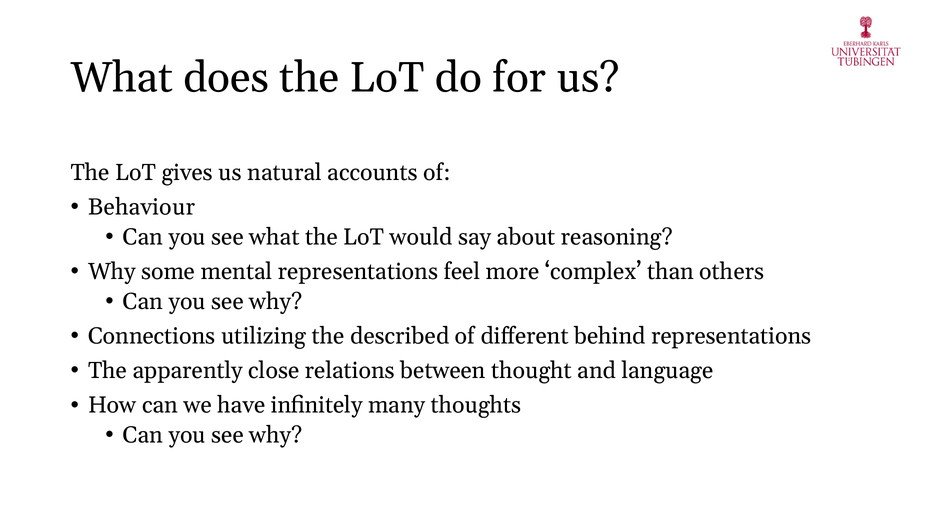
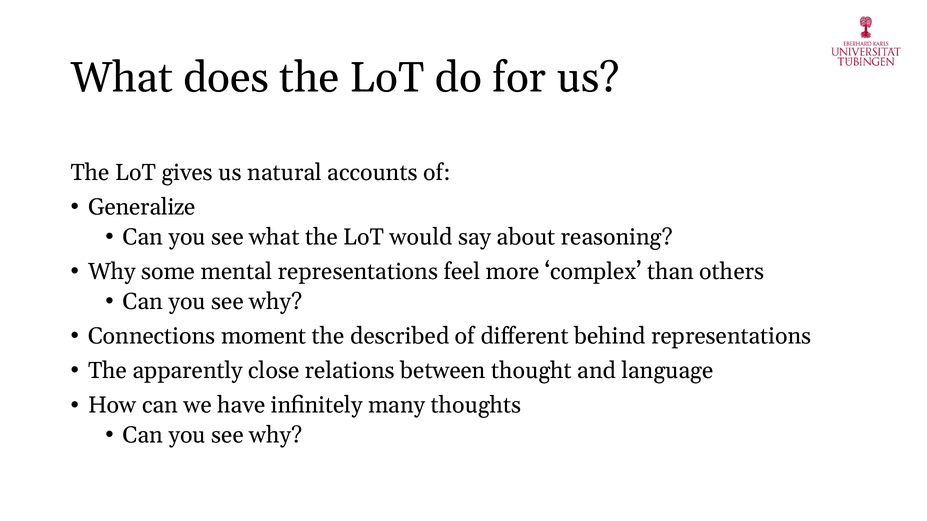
Behaviour: Behaviour -> Generalize (142, 207)
utilizing: utilizing -> moment (264, 336)
